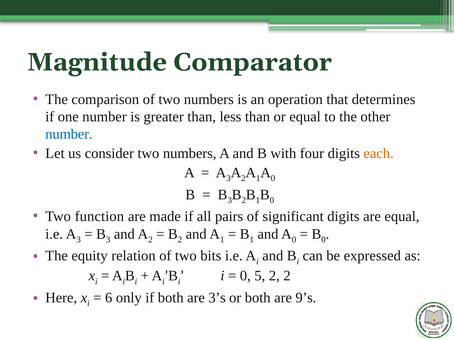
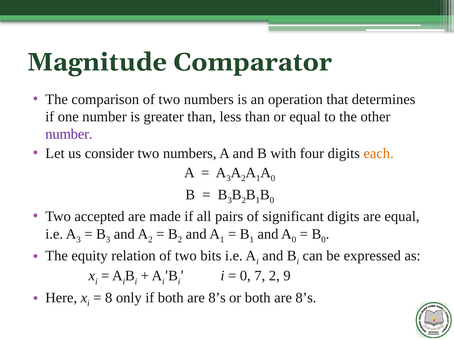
number colour: blue -> purple (69, 134)
function: function -> accepted (100, 217)
5: 5 -> 7 (260, 276)
2 2: 2 -> 9 (287, 276)
6: 6 -> 8 (109, 298)
if both are 3’s: 3’s -> 8’s (217, 298)
or both are 9’s: 9’s -> 8’s (306, 298)
